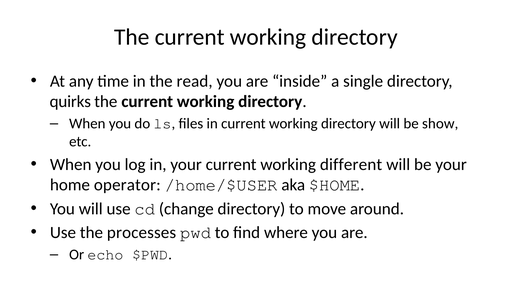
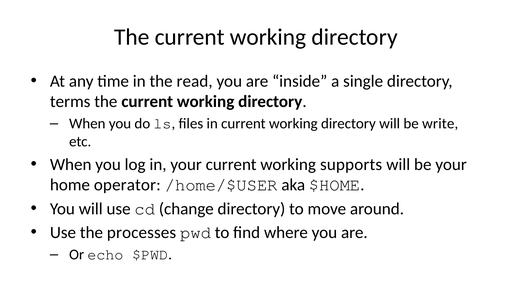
quirks: quirks -> terms (70, 102)
show: show -> write (440, 124)
different: different -> supports (351, 164)
